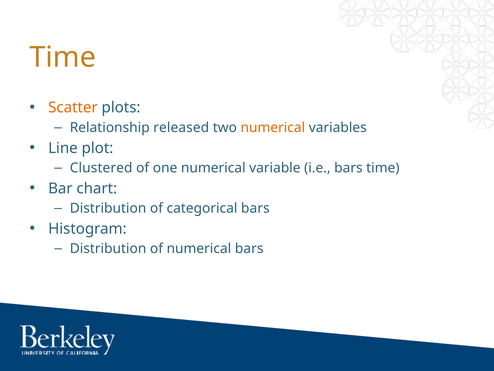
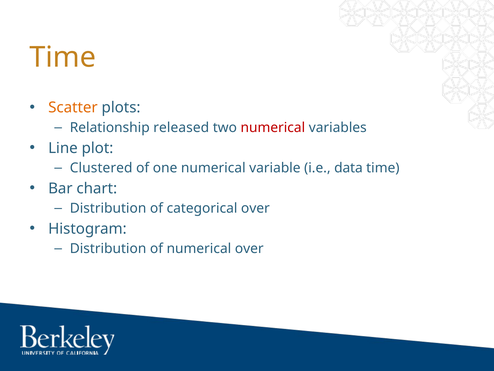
numerical colour: orange -> red (273, 127)
i.e bars: bars -> data (348, 168)
categorical bars: bars -> over (255, 208)
numerical bars: bars -> over (249, 248)
